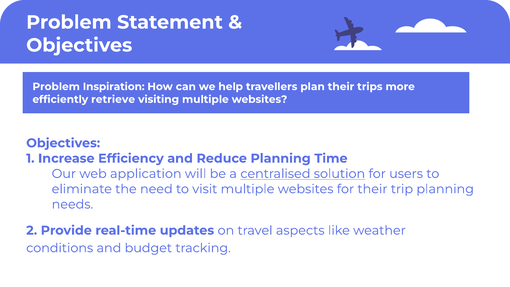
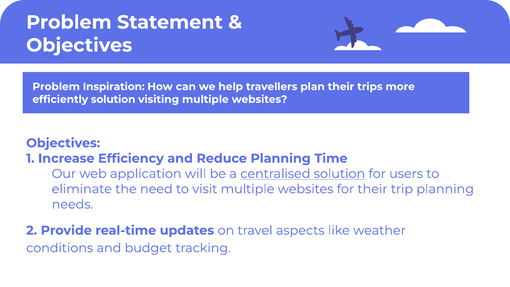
efficiently retrieve: retrieve -> solution (113, 99)
